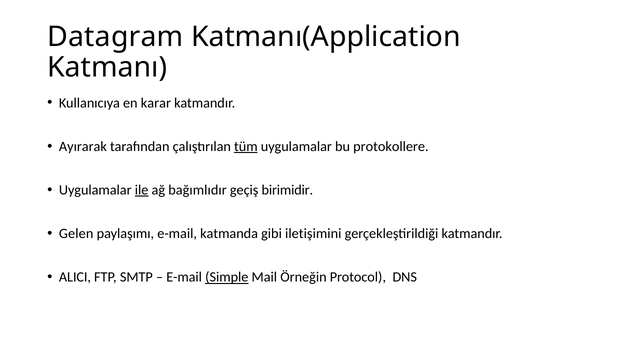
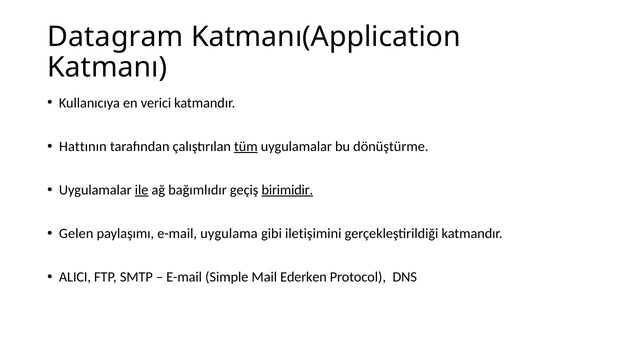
karar: karar -> verici (156, 103)
Ayırarak: Ayırarak -> Hattının (83, 147)
protokollere: protokollere -> dönüştürme (391, 147)
birimidir underline: none -> present (287, 190)
katmanda: katmanda -> uygulama (229, 234)
Simple underline: present -> none (227, 277)
Örneğin: Örneğin -> Ederken (304, 277)
